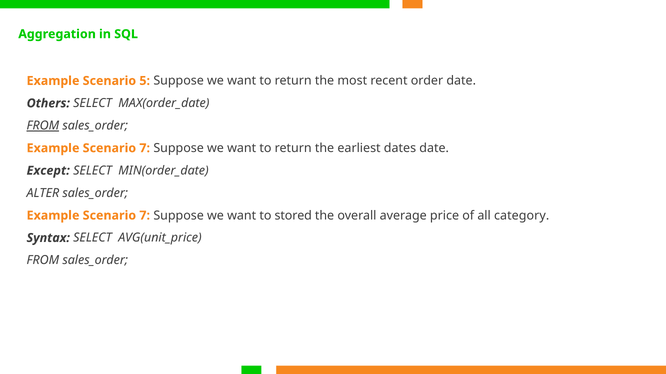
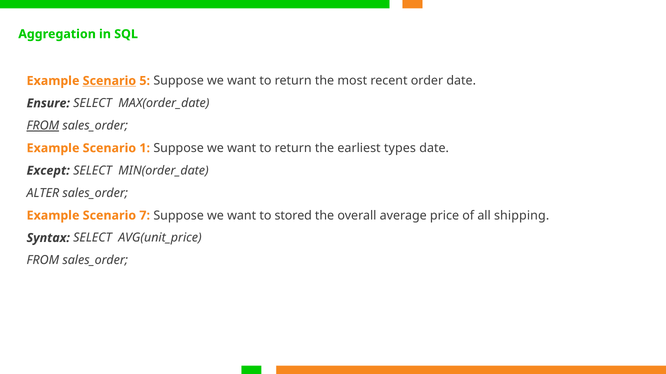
Scenario underline: none -> present (109, 81)
Others: Others -> Ensure (48, 103)
7: 7 -> 1 (145, 148)
dates: dates -> types (400, 148)
category: category -> shipping (522, 216)
